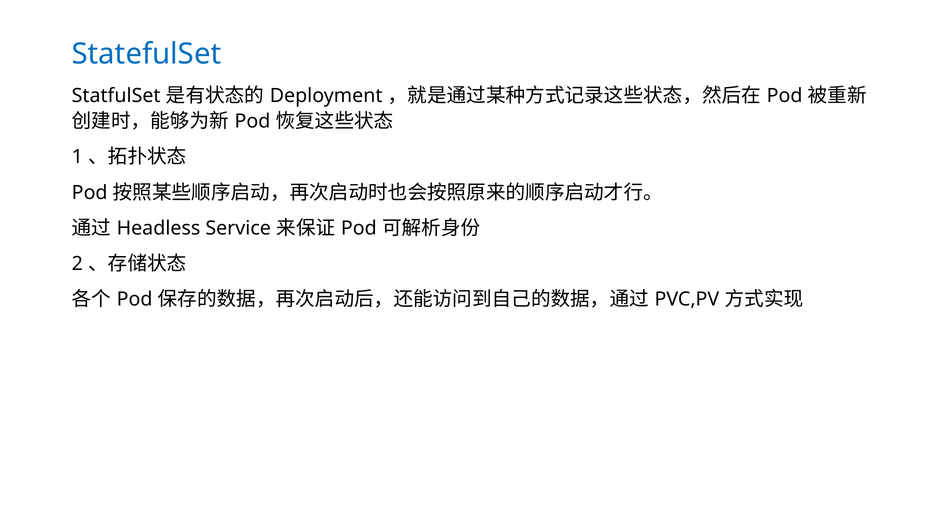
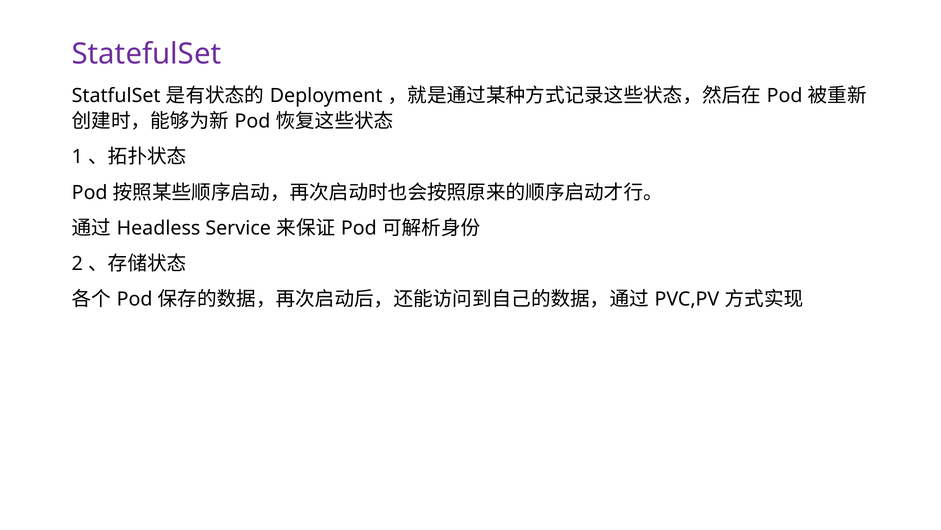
StatefulSet colour: blue -> purple (147, 54)
